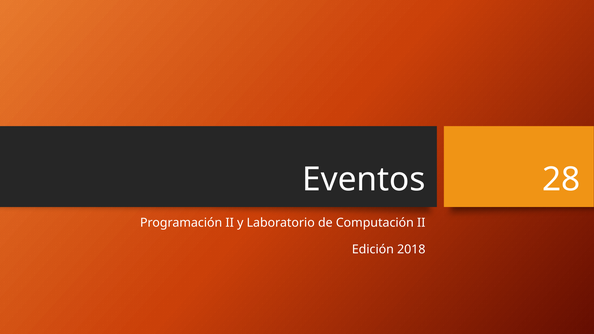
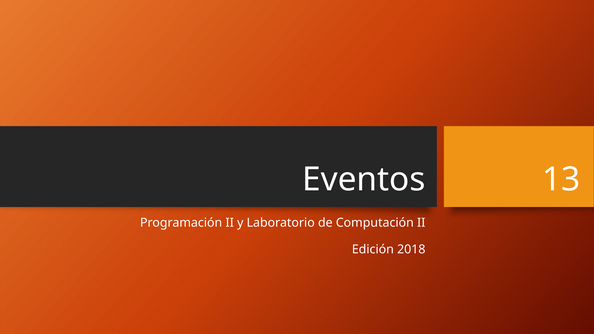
28: 28 -> 13 (561, 180)
